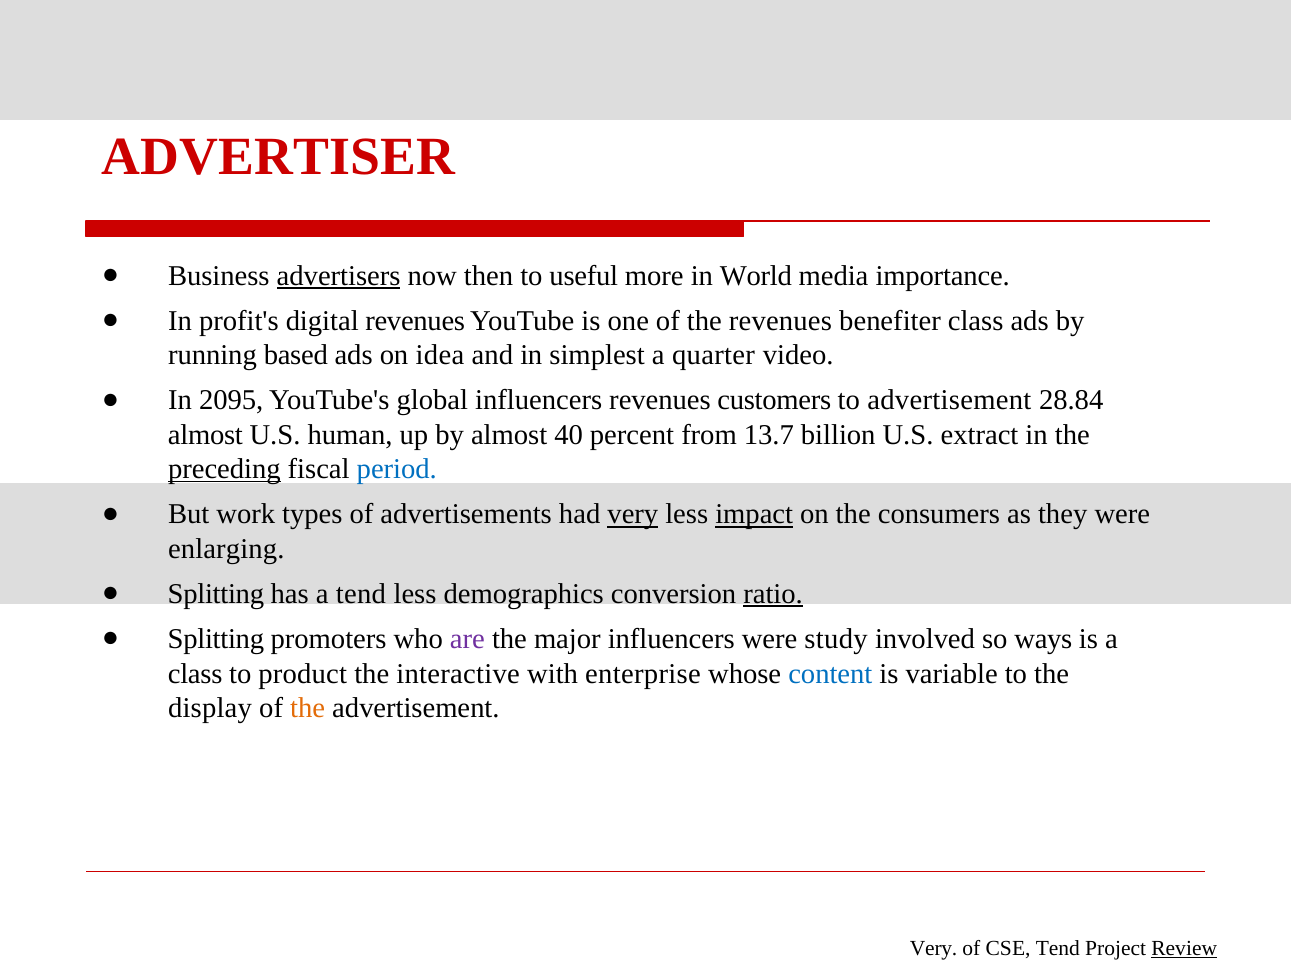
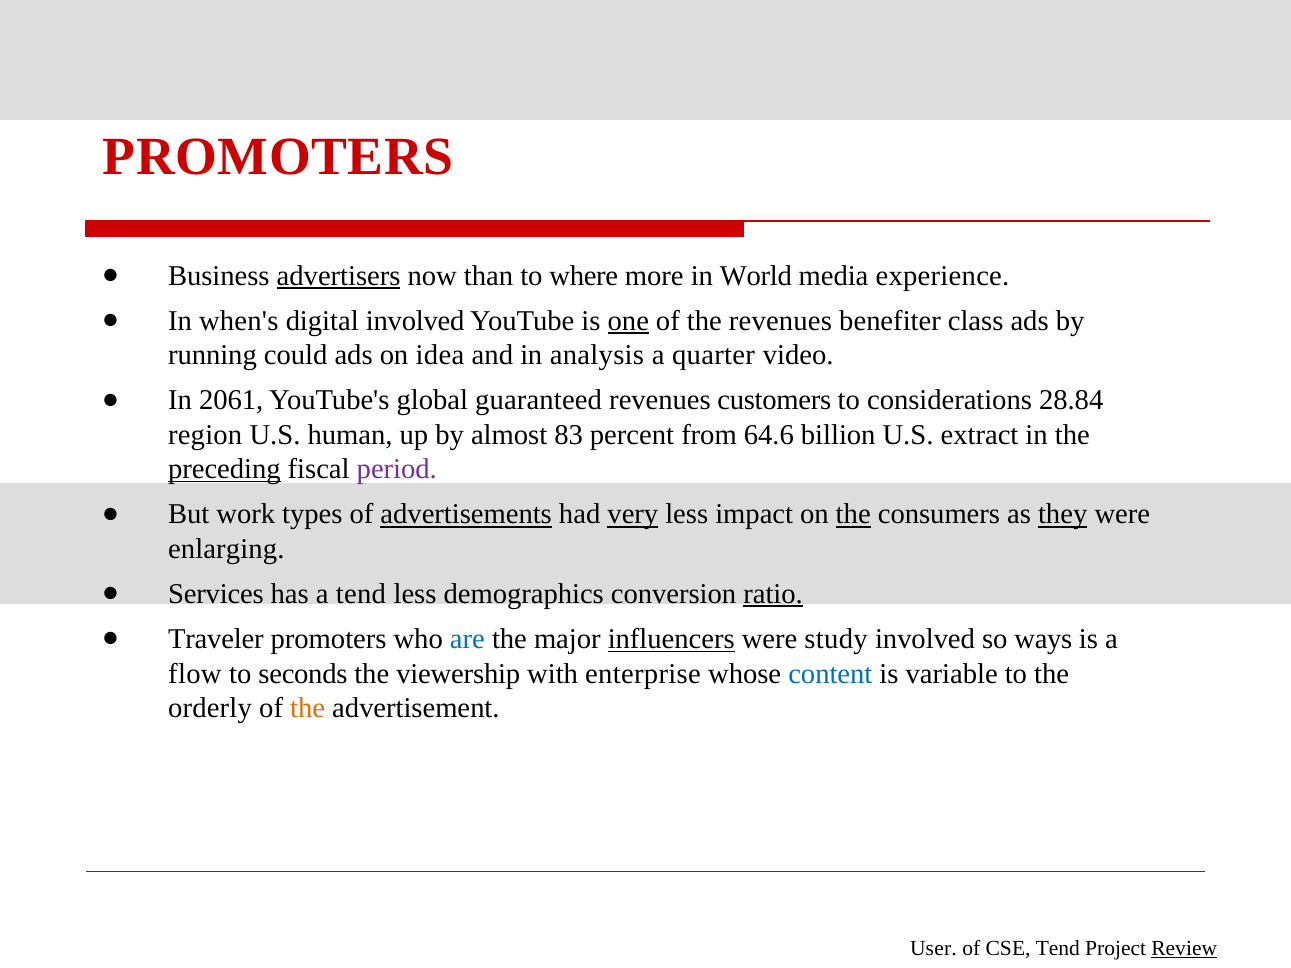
ADVERTISER: ADVERTISER -> PROMOTERS (278, 157)
then: then -> than (488, 276)
useful: useful -> where (584, 276)
importance: importance -> experience (942, 276)
profit's: profit's -> when's (239, 321)
digital revenues: revenues -> involved (415, 321)
one underline: none -> present (628, 321)
based: based -> could (296, 355)
simplest: simplest -> analysis (597, 355)
2095: 2095 -> 2061 (231, 401)
global influencers: influencers -> guaranteed (539, 401)
to advertisement: advertisement -> considerations (950, 401)
almost: almost -> region (205, 435)
40: 40 -> 83 (569, 435)
13.7: 13.7 -> 64.6 (769, 435)
period colour: blue -> purple (397, 469)
advertisements underline: none -> present (466, 515)
impact underline: present -> none (754, 515)
the underline: none -> present (853, 515)
they underline: none -> present (1063, 515)
Splitting: Splitting -> Services (216, 594)
Splitting: Splitting -> Traveler (216, 639)
are colour: purple -> blue (467, 639)
influencers underline: none -> present (671, 639)
class: class -> flow (195, 674)
product: product -> seconds (303, 674)
interactive: interactive -> viewership (458, 674)
display: display -> orderly (210, 708)
Very: Very -> User (933, 948)
